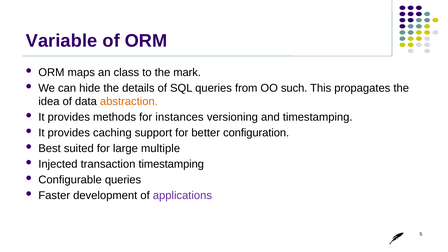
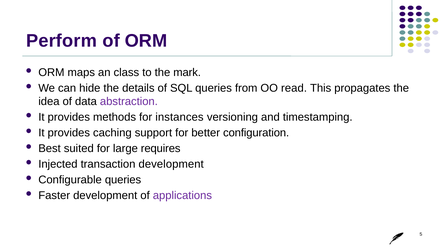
Variable: Variable -> Perform (62, 41)
such: such -> read (294, 88)
abstraction colour: orange -> purple (129, 101)
multiple: multiple -> requires (161, 149)
transaction timestamping: timestamping -> development (171, 164)
